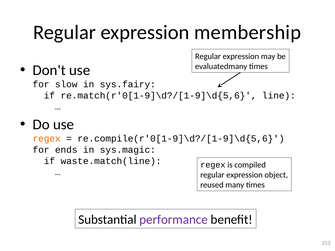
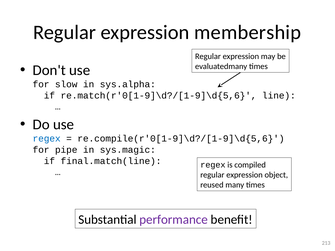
sys.fairy: sys.fairy -> sys.alpha (128, 84)
regex colour: orange -> blue (47, 139)
ends: ends -> pipe (66, 150)
waste.match(line: waste.match(line -> final.match(line (111, 161)
